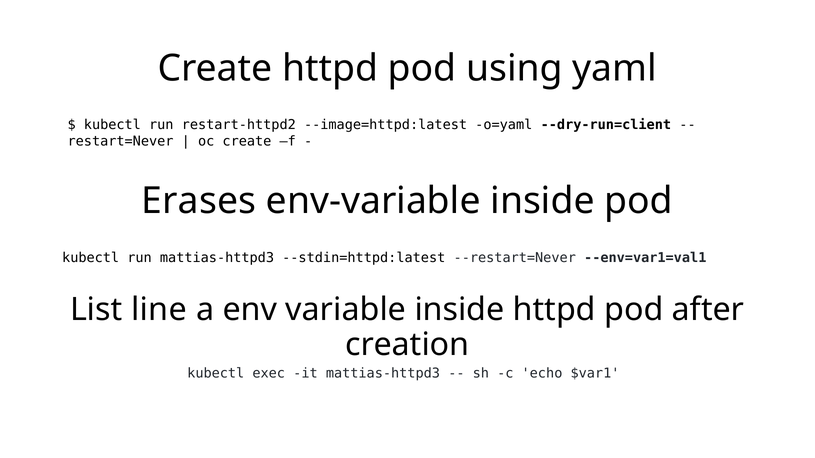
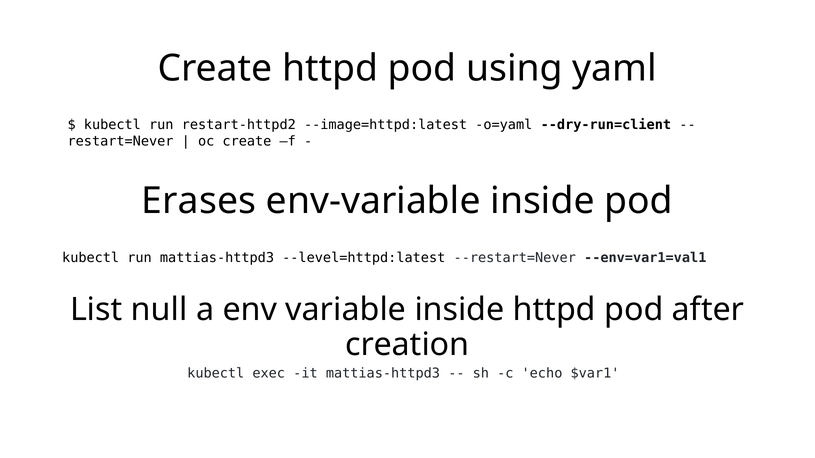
--stdin=httpd:latest: --stdin=httpd:latest -> --level=httpd:latest (364, 258)
line: line -> null (159, 310)
